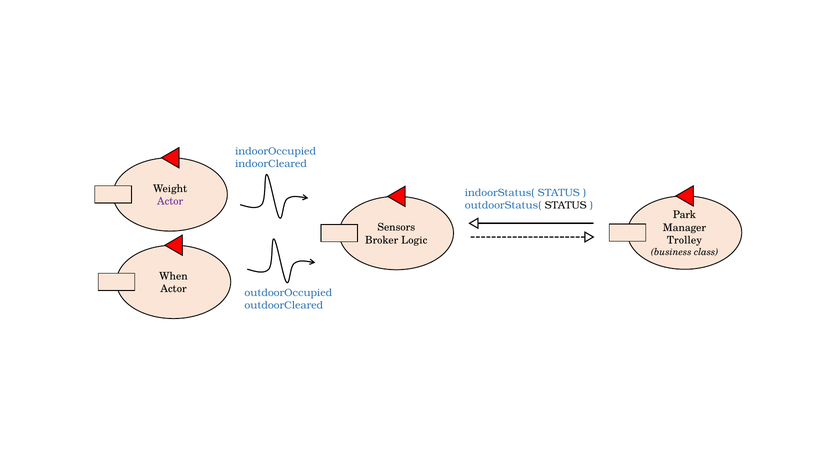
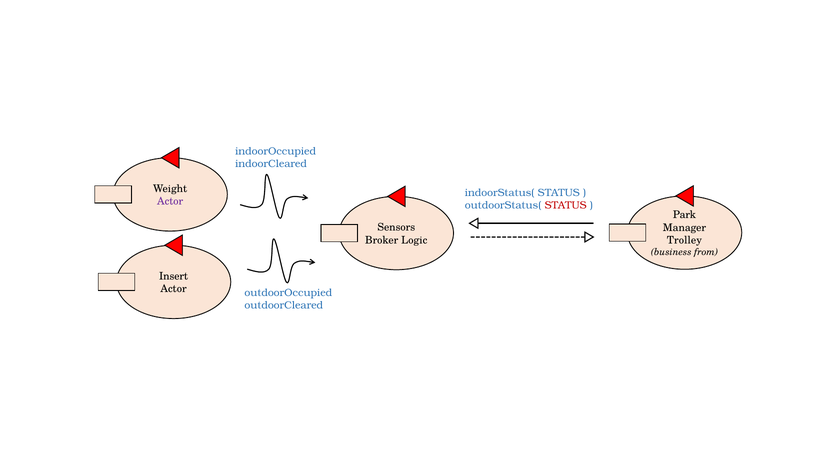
STATUS colour: black -> red (566, 205)
class: class -> from (706, 252)
When: When -> Insert (174, 276)
